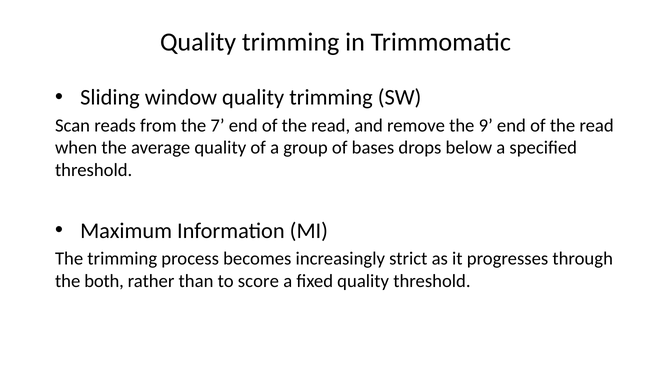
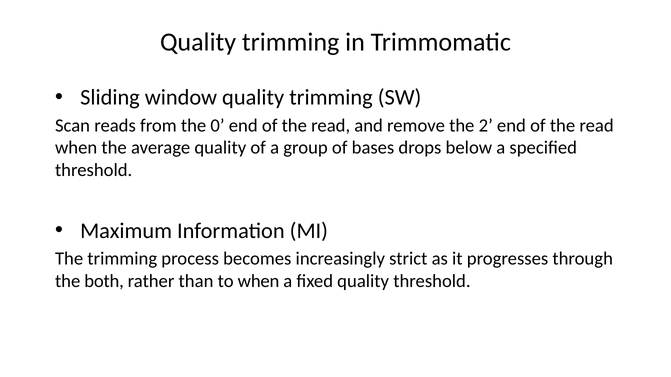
7: 7 -> 0 (218, 126)
9: 9 -> 2 (486, 126)
to score: score -> when (259, 282)
